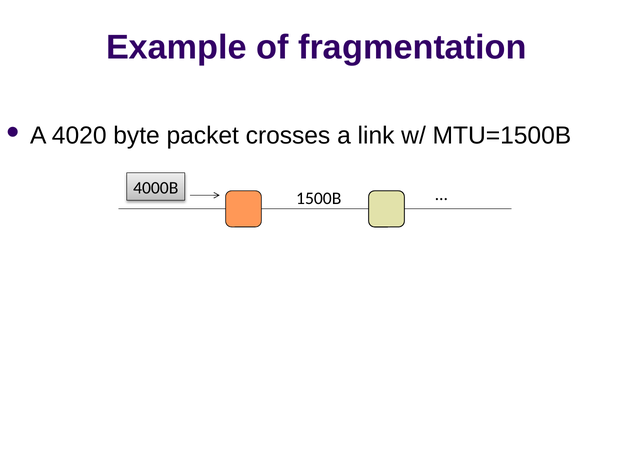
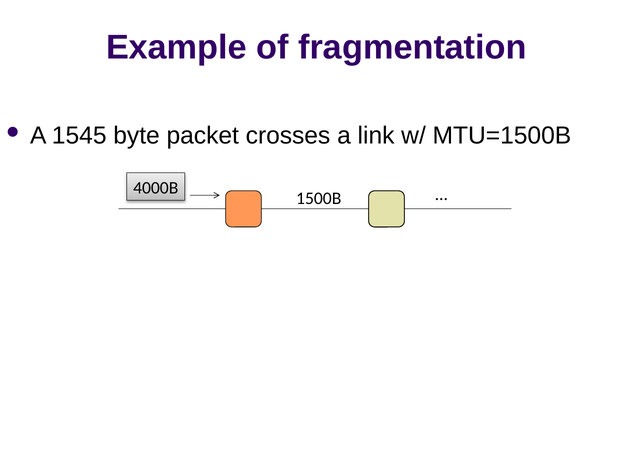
4020: 4020 -> 1545 (79, 135)
